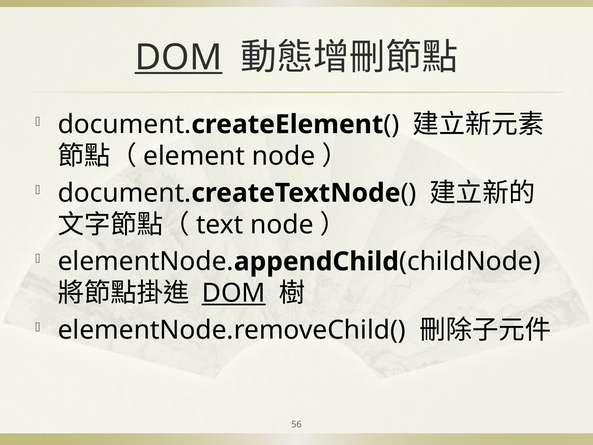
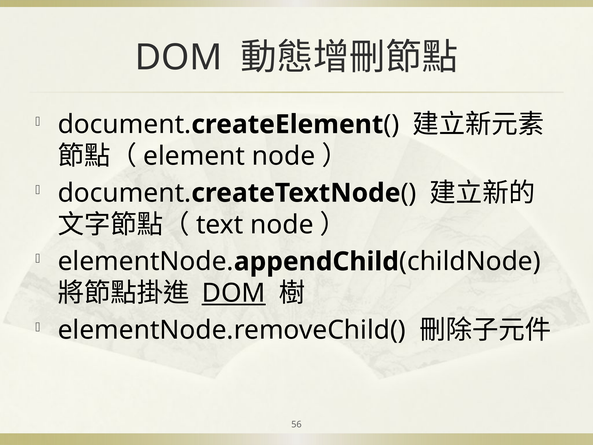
DOM underline: present -> none (179, 57)
